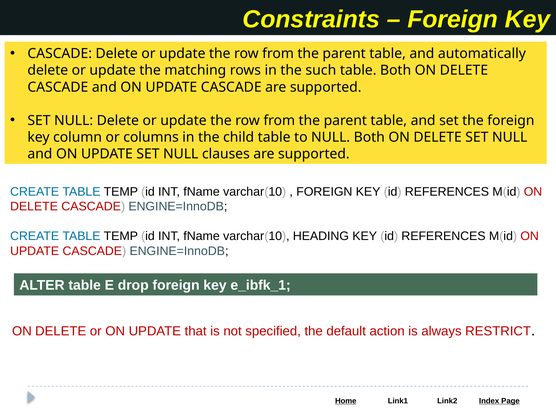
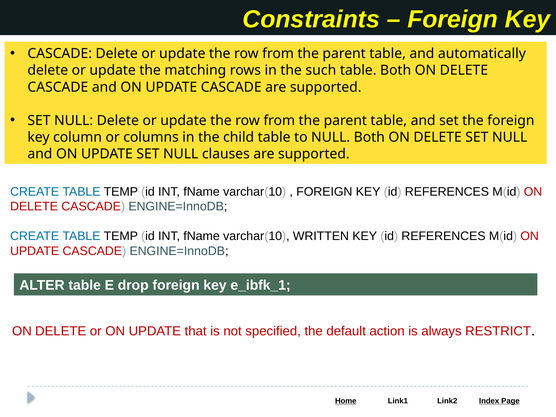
HEADING: HEADING -> WRITTEN (321, 236)
